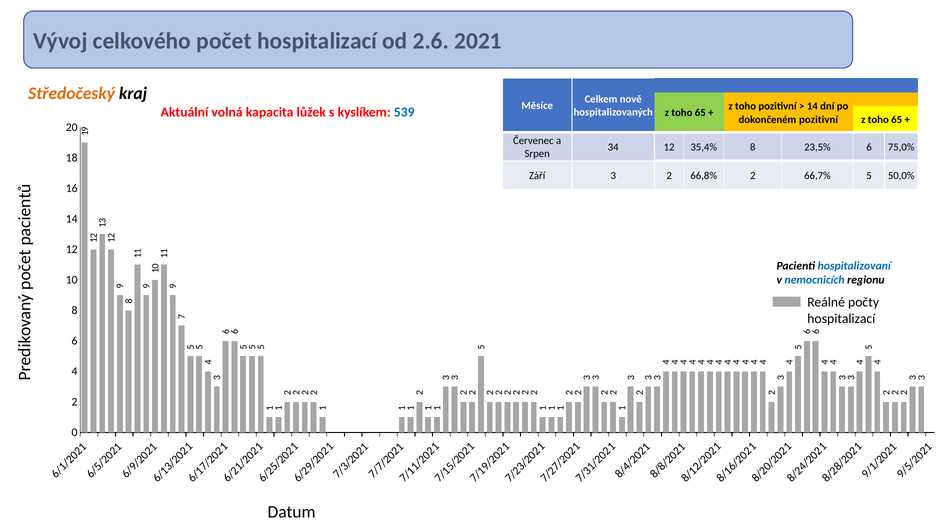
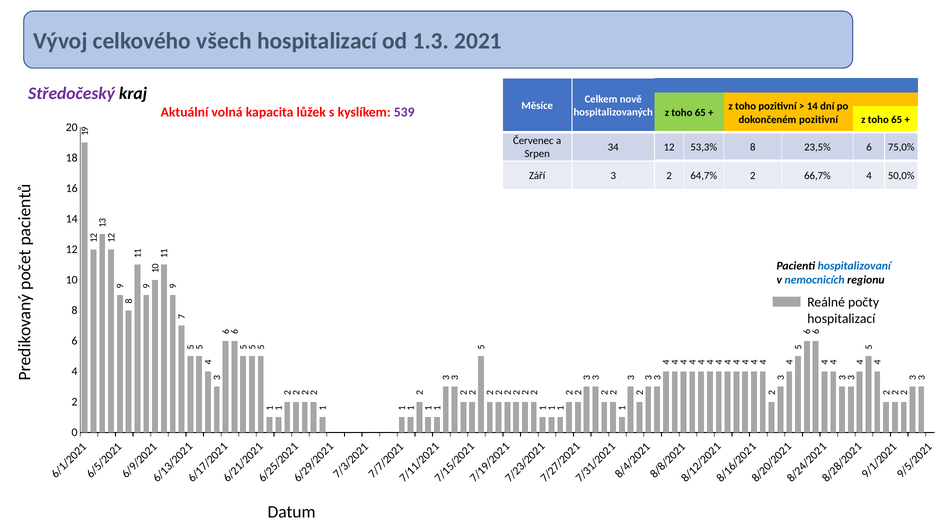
počet: počet -> všech (224, 41)
2.6: 2.6 -> 1.3 (431, 41)
Středočeský colour: orange -> purple (72, 93)
539 colour: blue -> purple (404, 112)
35,4%: 35,4% -> 53,3% (704, 147)
66,8%: 66,8% -> 64,7% (704, 176)
66,7% 5: 5 -> 4 (869, 176)
